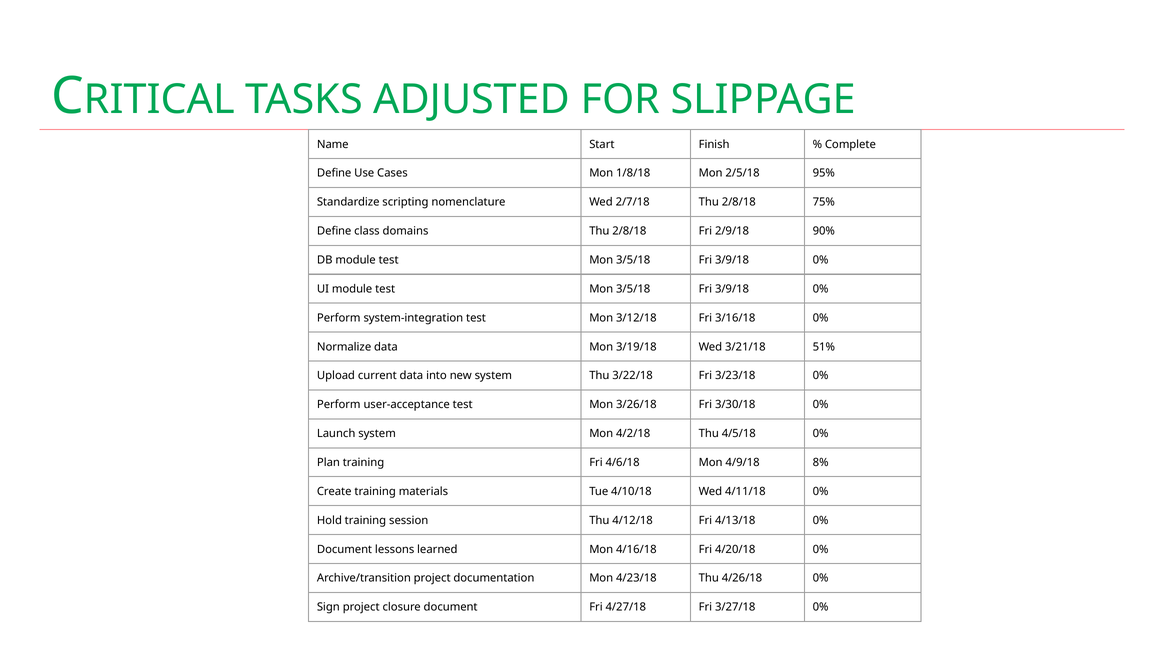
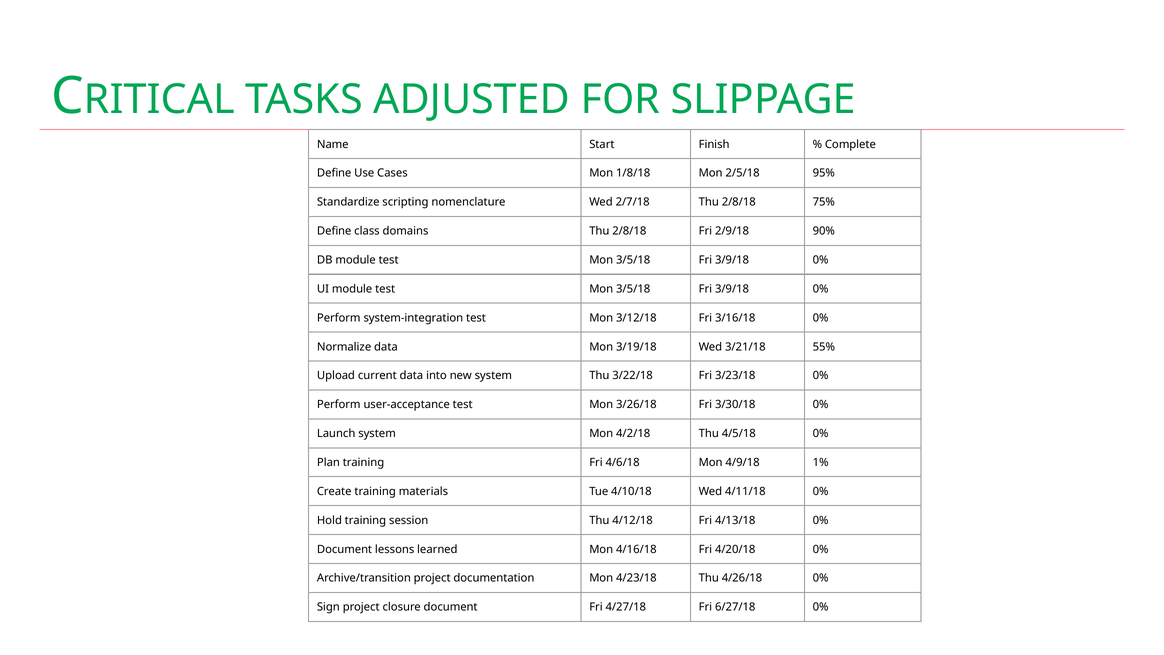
51%: 51% -> 55% (824, 347)
8%: 8% -> 1% (821, 462)
3/27/18: 3/27/18 -> 6/27/18 (735, 607)
